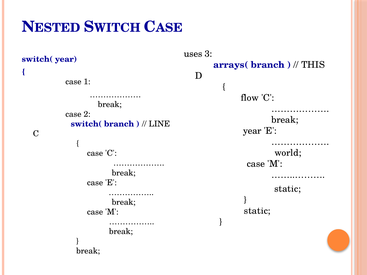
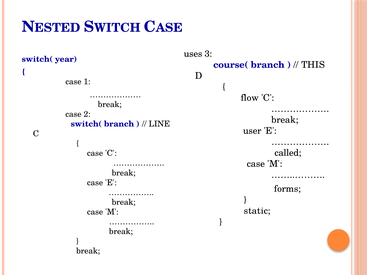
arrays(: arrays( -> course( (231, 65)
year: year -> user (252, 131)
world: world -> called (288, 153)
static: static -> forms (288, 189)
